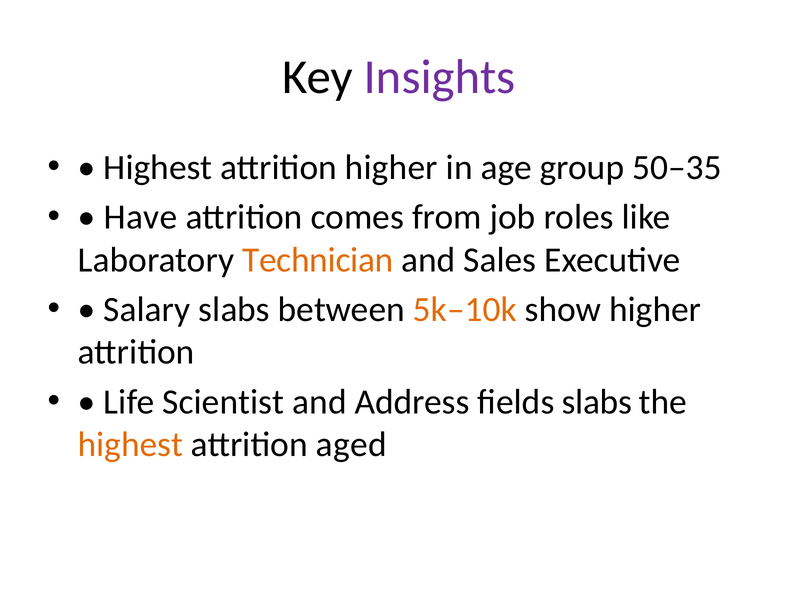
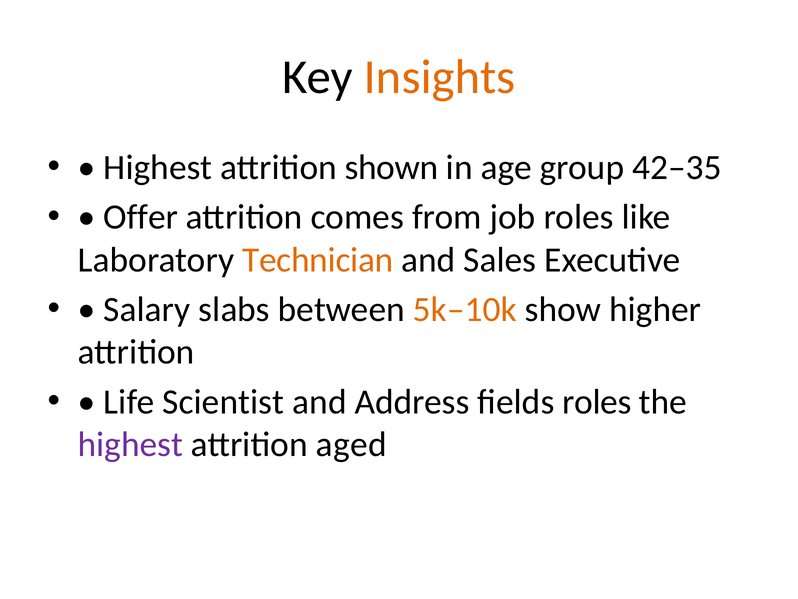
Insights colour: purple -> orange (440, 77)
attrition higher: higher -> shown (392, 167)
50–35: 50–35 -> 42–35 (677, 167)
Have: Have -> Offer (141, 217)
fields slabs: slabs -> roles (597, 402)
highest colour: orange -> purple (130, 444)
